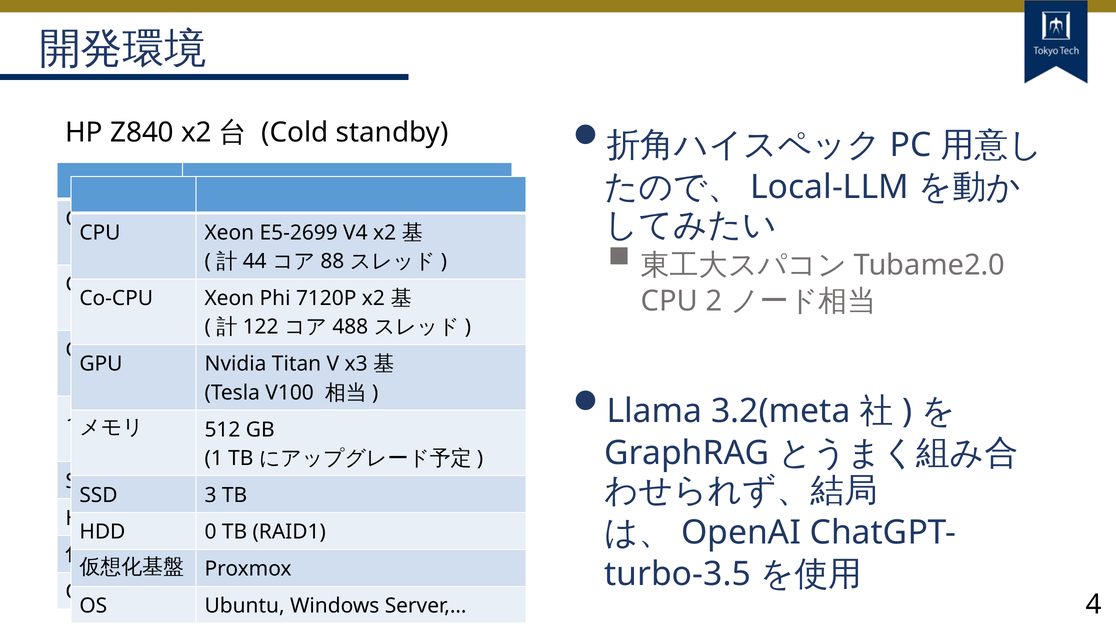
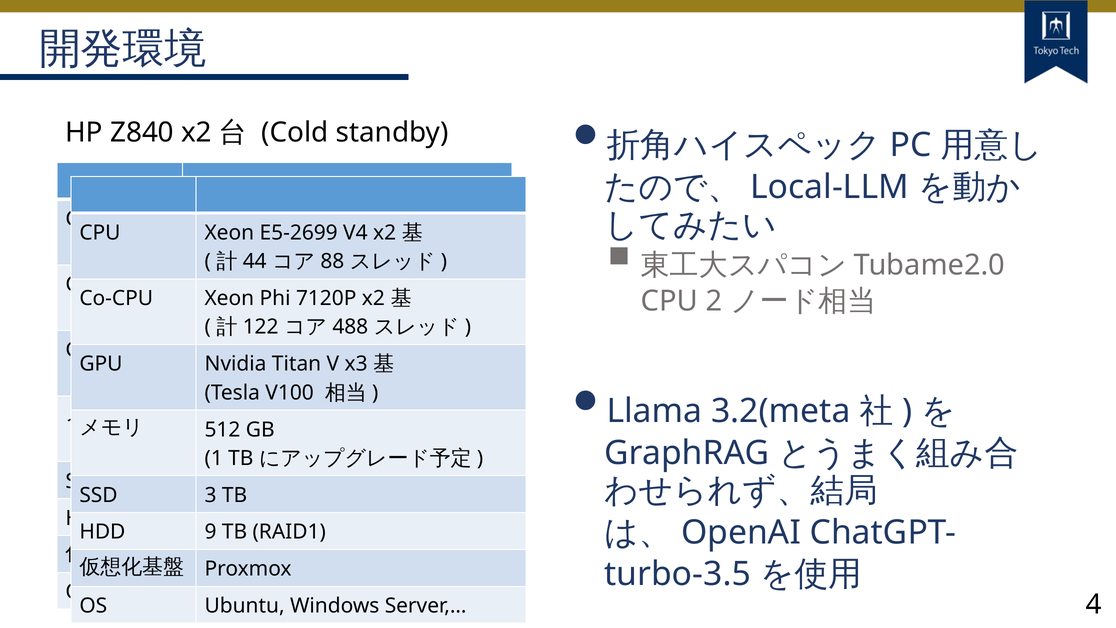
0: 0 -> 9 (211, 532)
